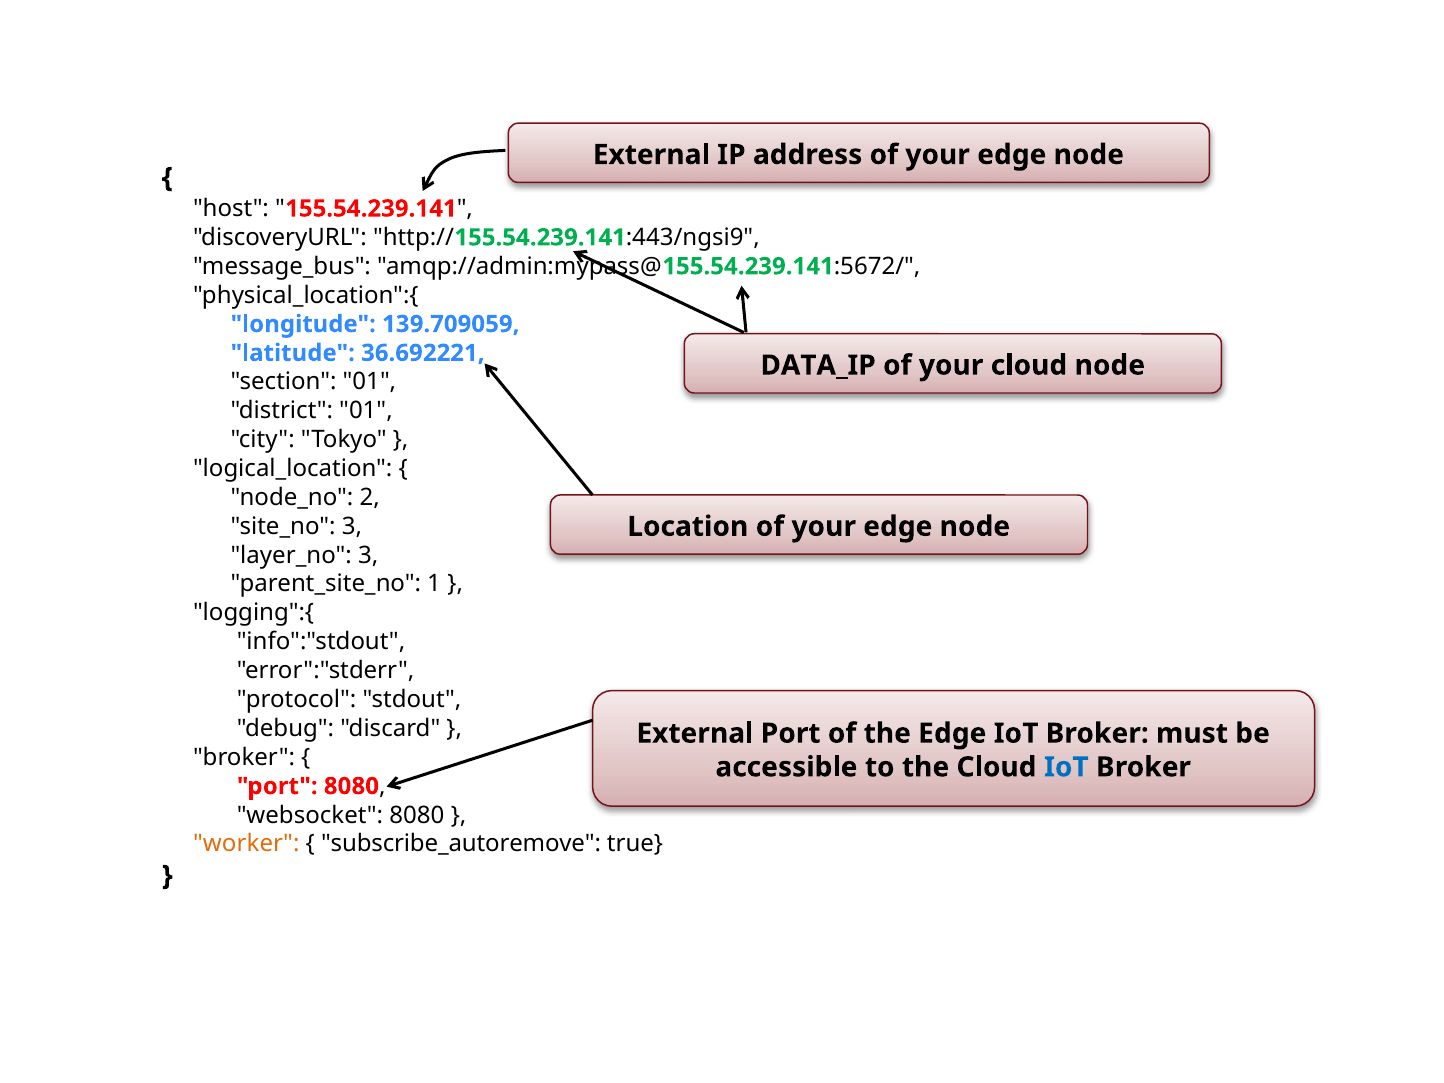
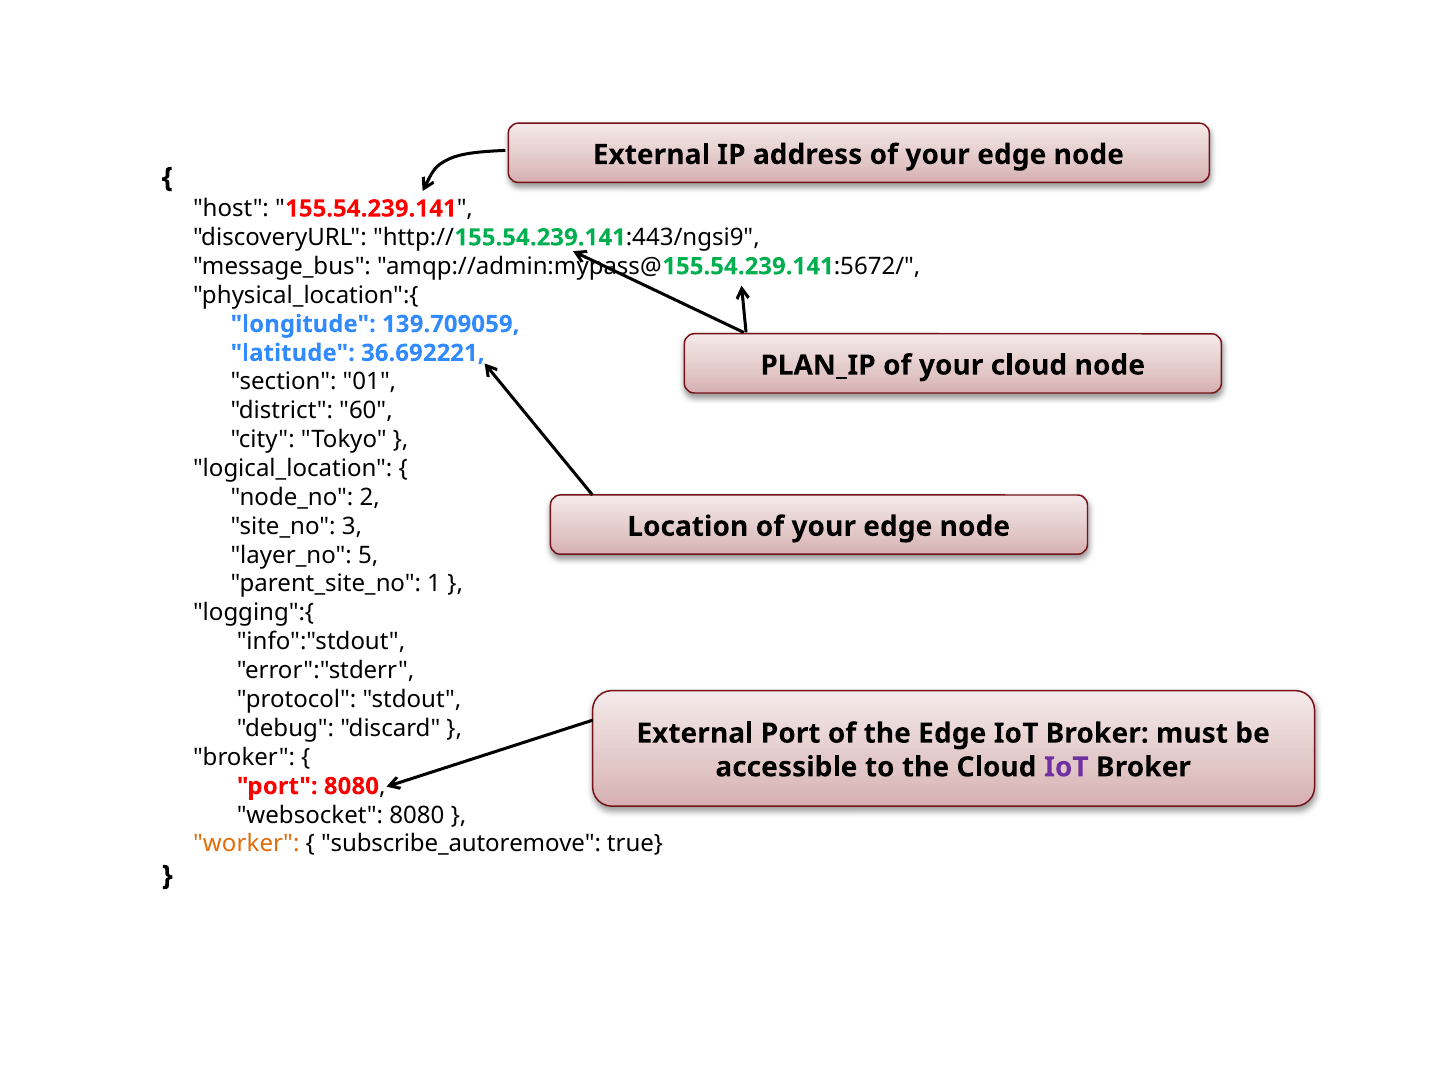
DATA_IP: DATA_IP -> PLAN_IP (818, 365)
district 01: 01 -> 60 (366, 411)
layer_no 3: 3 -> 5 (368, 555)
IoT colour: blue -> purple (1066, 767)
